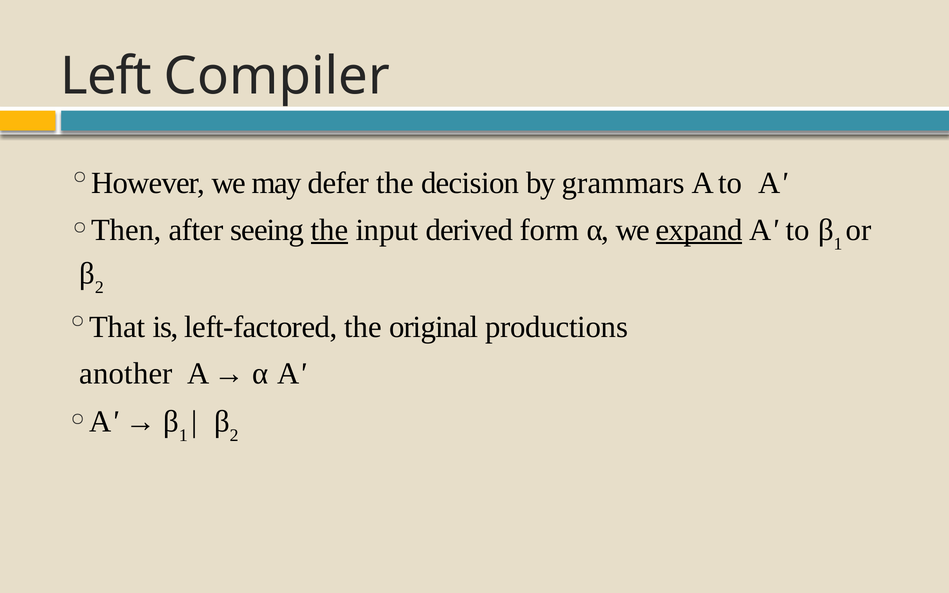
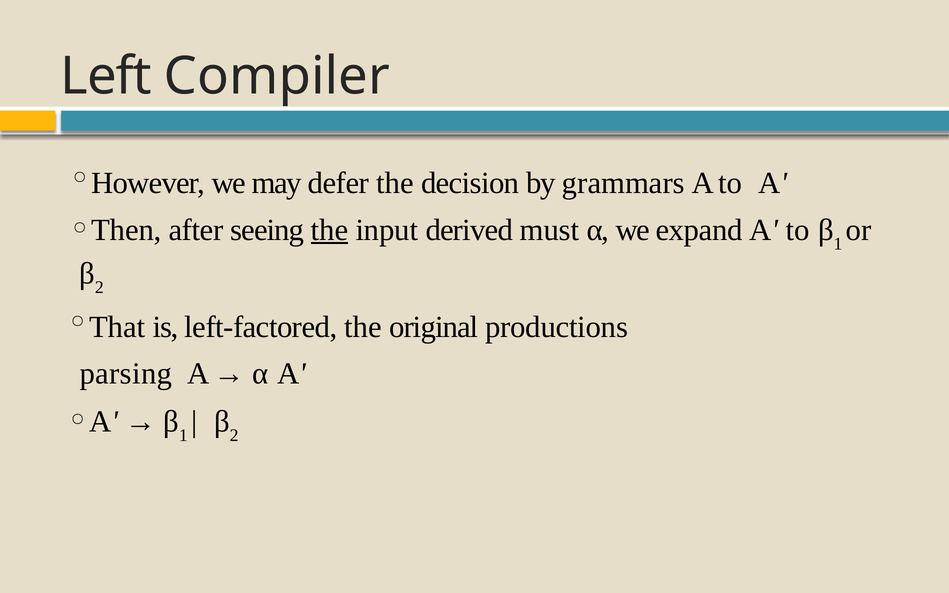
form: form -> must (549, 230)
expand underline: present -> none (699, 230)
another: another -> parsing (126, 373)
